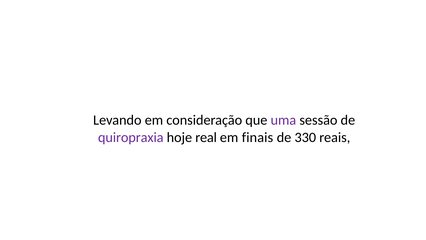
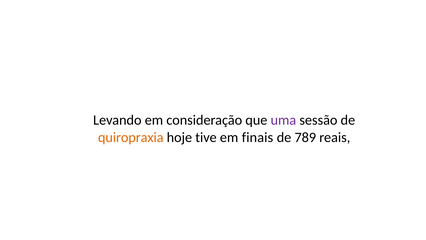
quiropraxia colour: purple -> orange (131, 137)
real: real -> tive (206, 137)
330: 330 -> 789 (305, 137)
